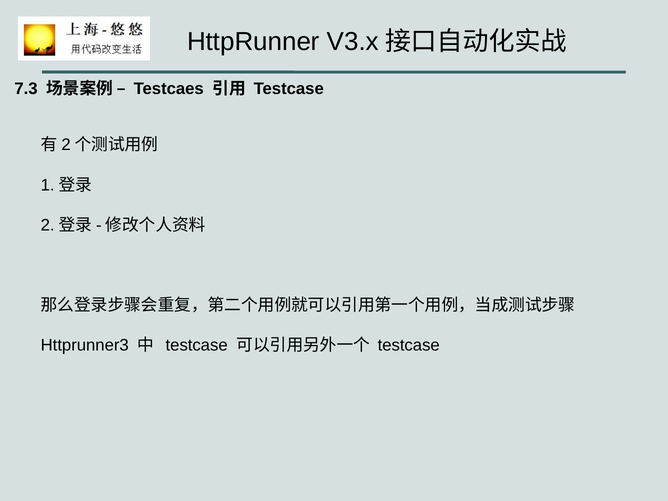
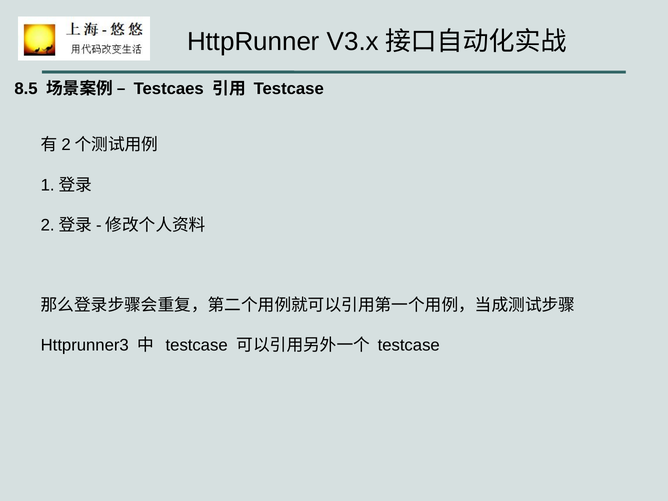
7.3: 7.3 -> 8.5 (26, 89)
